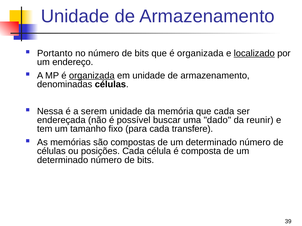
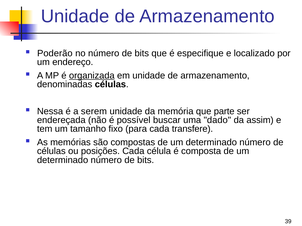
Portanto: Portanto -> Poderão (55, 53)
que é organizada: organizada -> especifique (200, 53)
localizado underline: present -> none (254, 53)
que cada: cada -> parte (224, 111)
reunir: reunir -> assim (260, 120)
